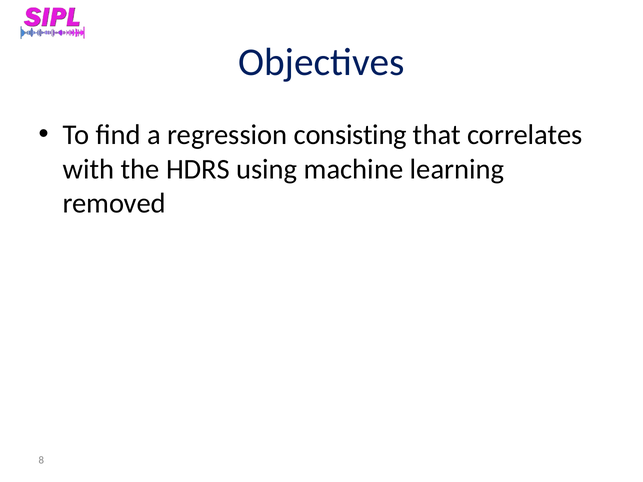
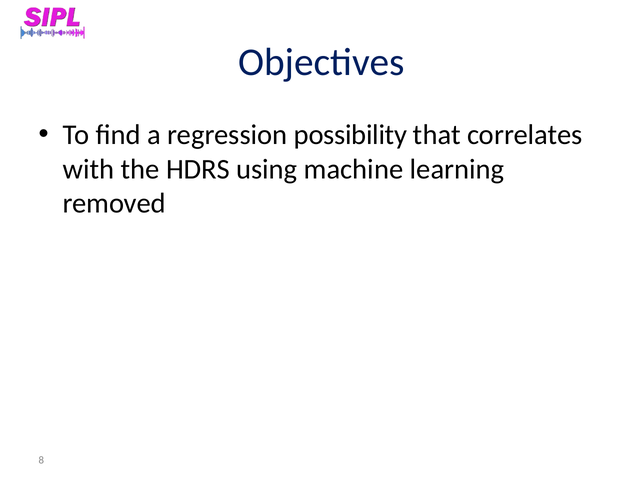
consisting: consisting -> possibility (350, 135)
